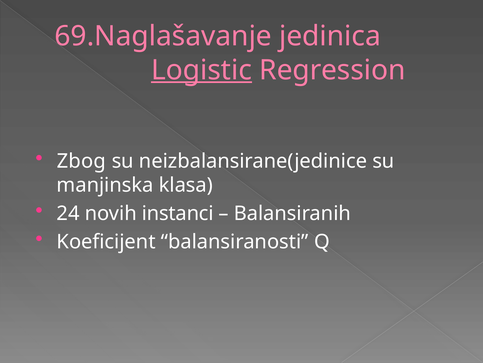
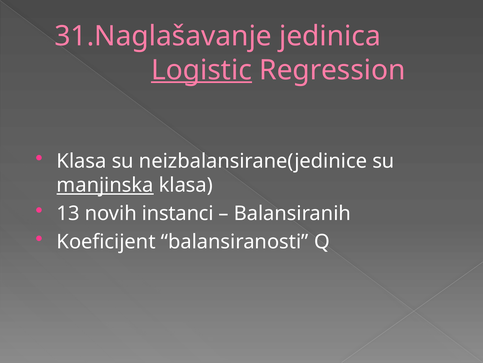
69.Naglašavanje: 69.Naglašavanje -> 31.Naglašavanje (163, 36)
Zbog: Zbog -> Klasa (82, 161)
manjinska underline: none -> present (105, 185)
24: 24 -> 13 (68, 213)
